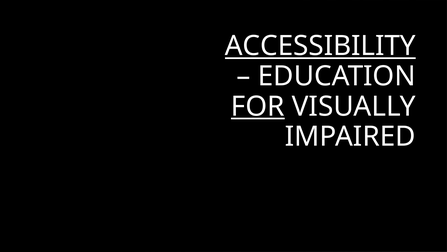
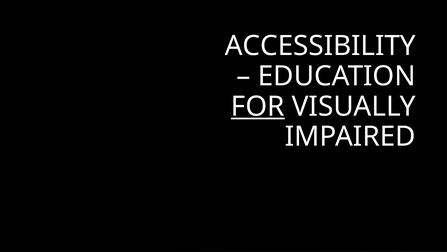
ACCESSIBILITY underline: present -> none (320, 46)
